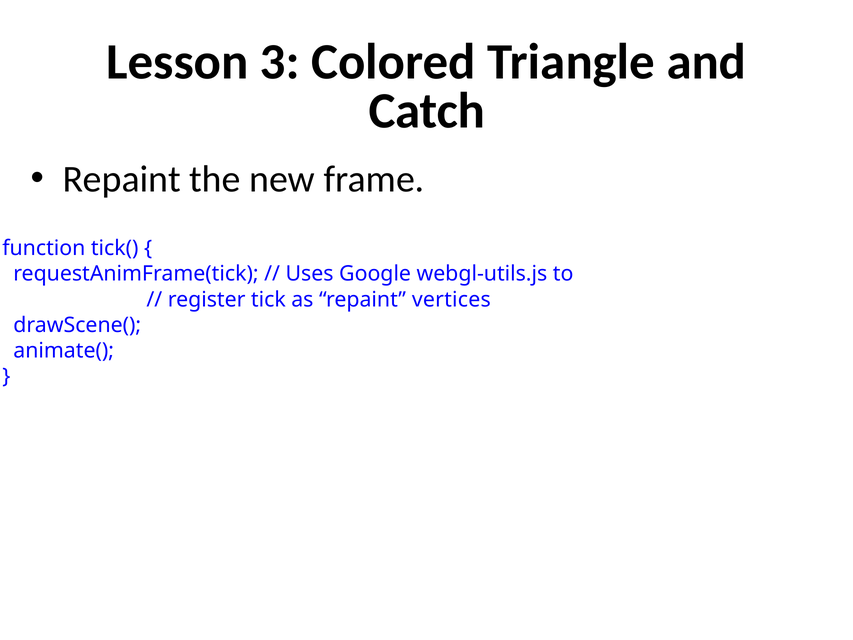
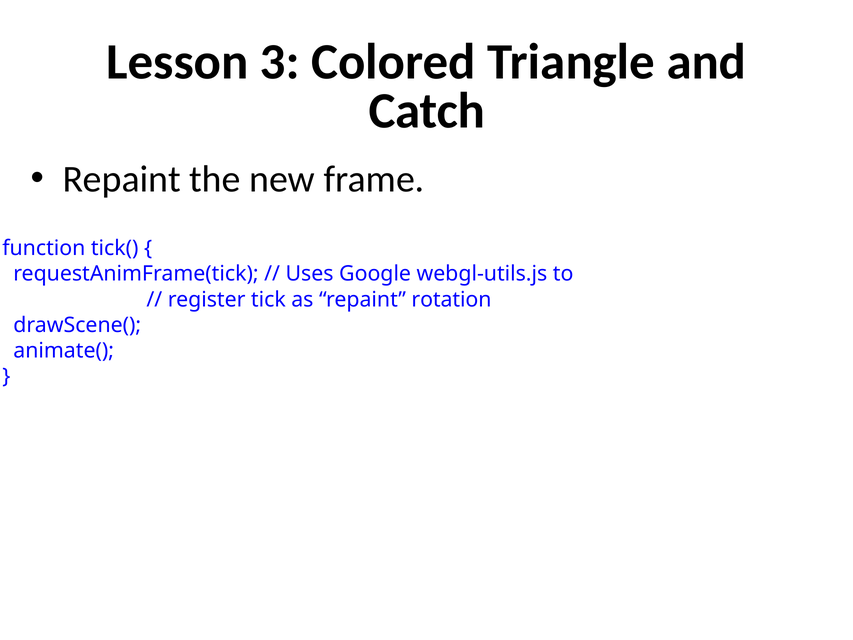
vertices: vertices -> rotation (451, 299)
